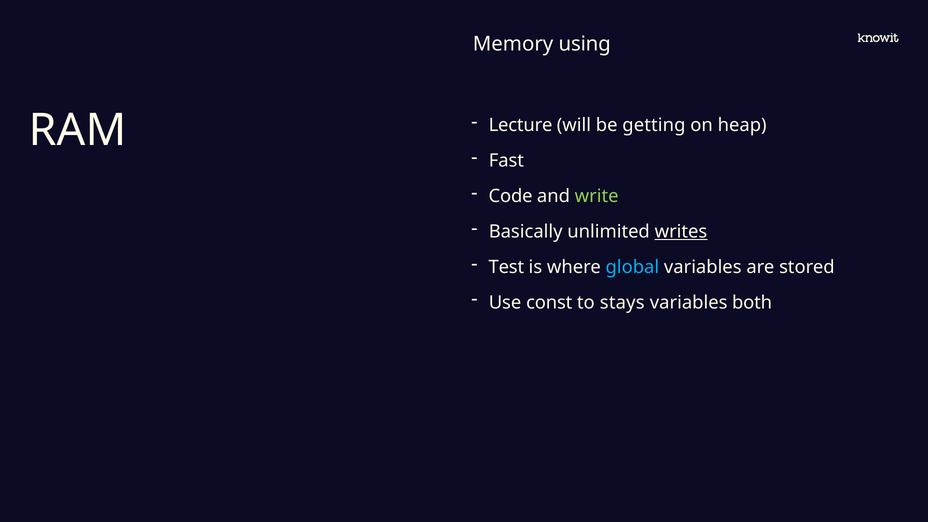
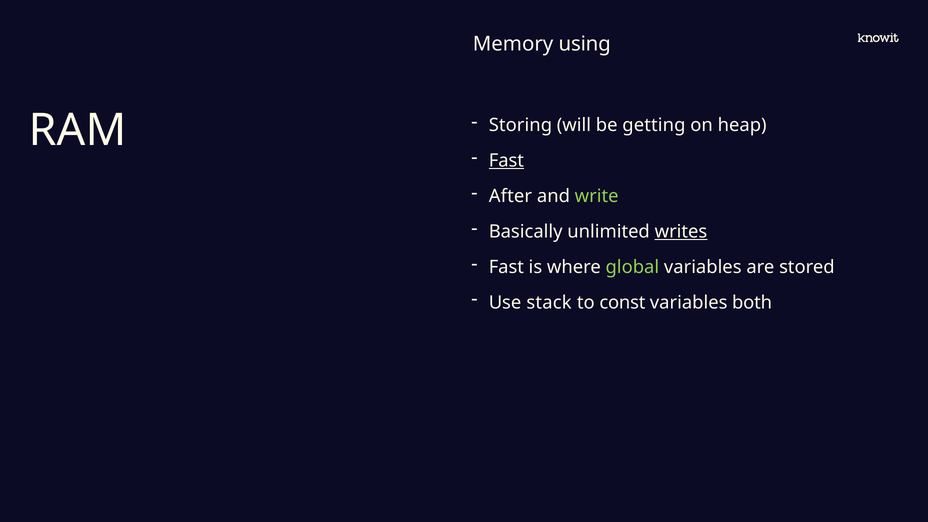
Lecture: Lecture -> Storing (520, 125)
Fast underline: none -> present (506, 161)
Code: Code -> After (510, 196)
Test: Test -> Fast (506, 267)
global colour: light blue -> light green (632, 267)
const: const -> stack (549, 302)
stays: stays -> const (622, 302)
